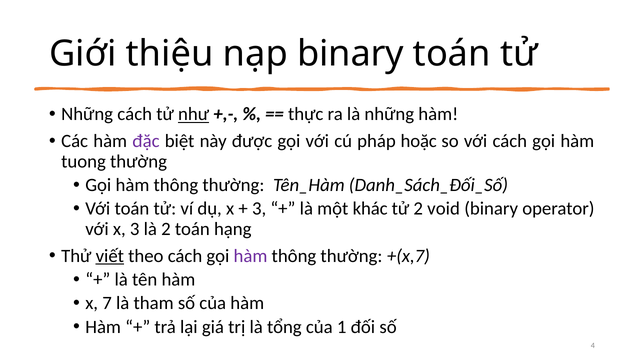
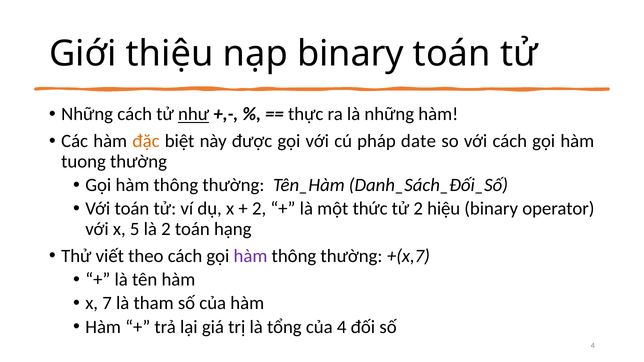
đặc colour: purple -> orange (146, 141)
hoặc: hoặc -> date (418, 141)
3: 3 -> 2 (259, 209)
khác: khác -> thức (370, 209)
void: void -> hiệu (444, 209)
x 3: 3 -> 5 (135, 229)
viết underline: present -> none (110, 256)
của 1: 1 -> 4 (342, 327)
